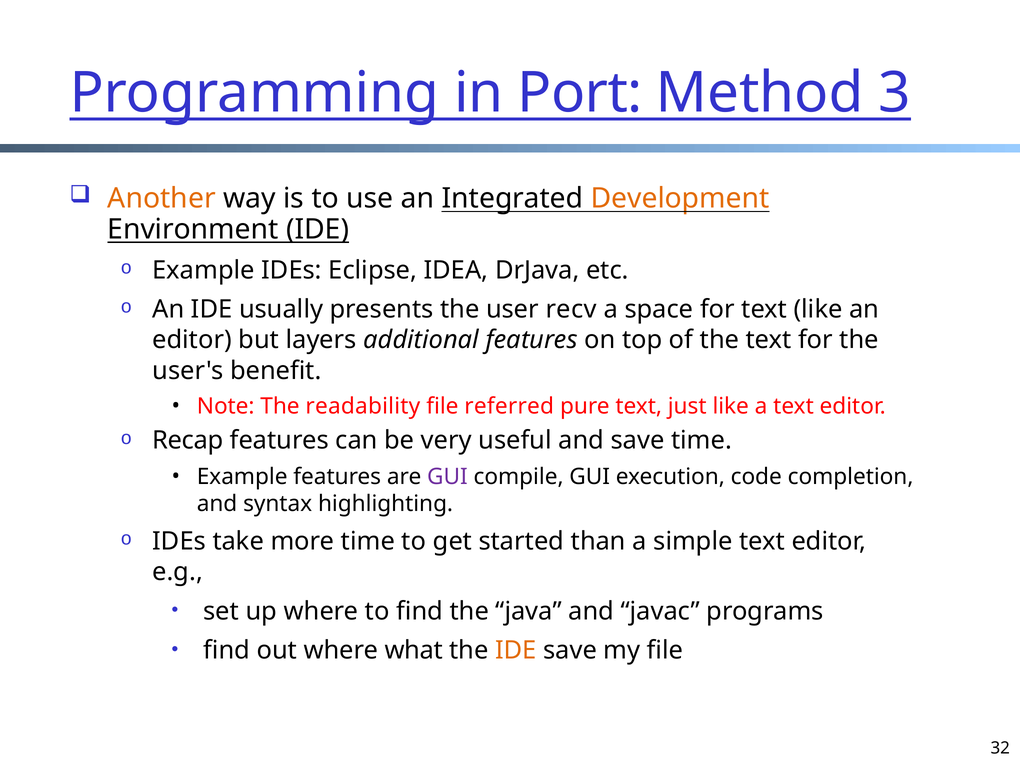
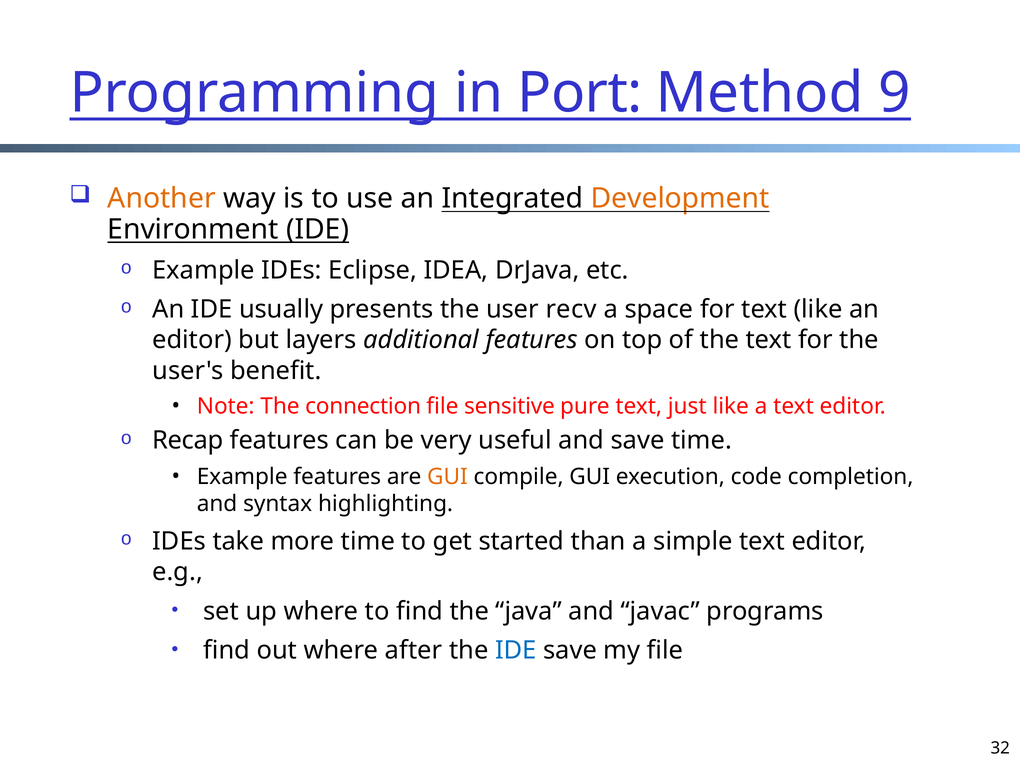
3: 3 -> 9 (894, 93)
readability: readability -> connection (363, 406)
referred: referred -> sensitive (509, 406)
GUI colour: purple -> orange (447, 477)
what: what -> after (414, 650)
IDE colour: orange -> blue (516, 650)
